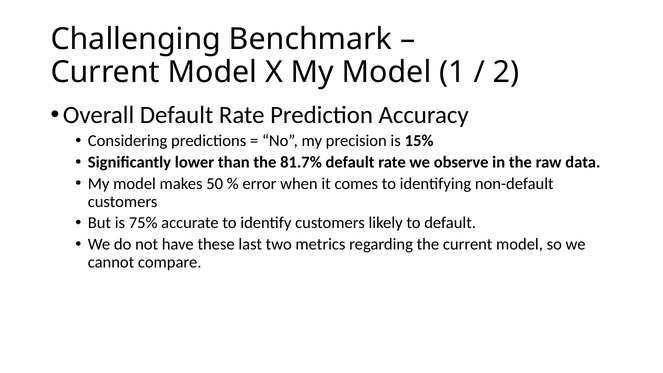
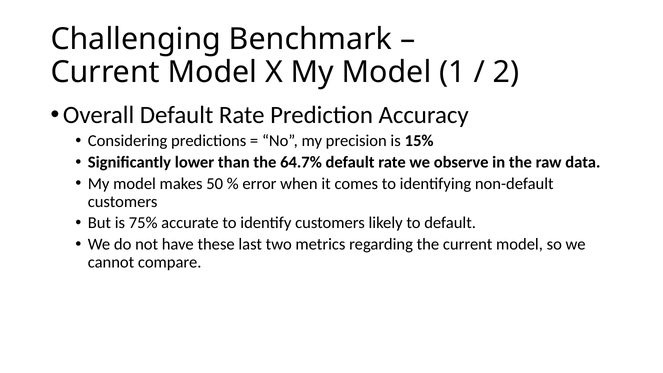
81.7%: 81.7% -> 64.7% (301, 162)
